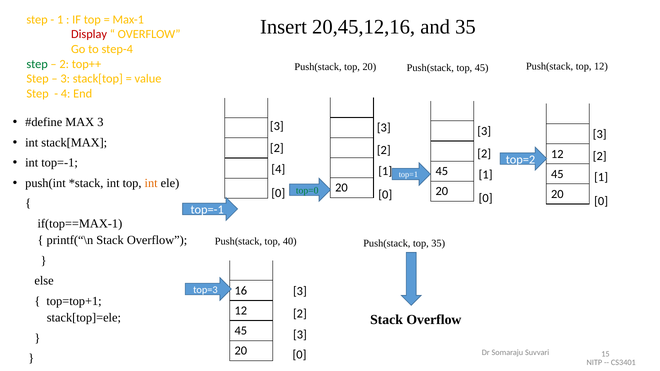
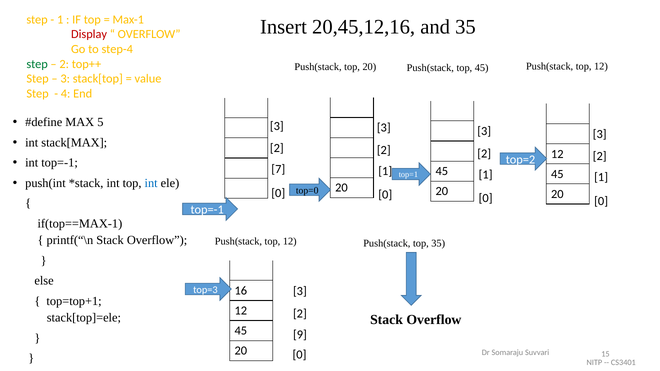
MAX 3: 3 -> 5 (100, 122)
4: 4 -> 7 (278, 169)
int colour: orange -> blue (151, 183)
top=0 colour: green -> black (307, 191)
40: 40 -> 12 (290, 242)
3: 3 -> 9 (300, 335)
